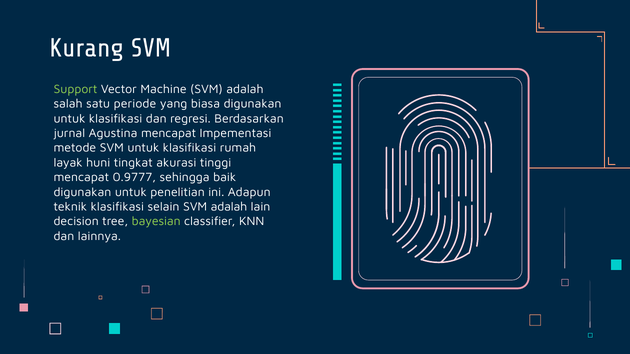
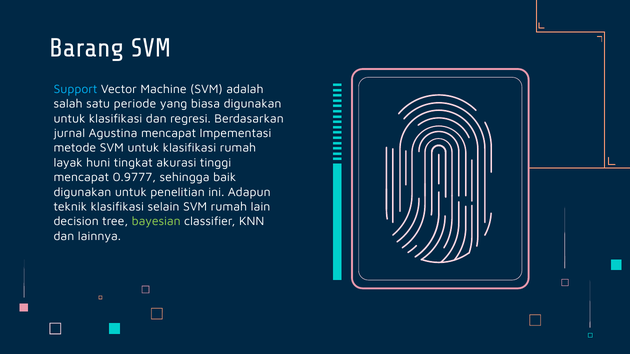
Kurang: Kurang -> Barang (86, 48)
Support colour: light green -> light blue (75, 89)
selain SVM adalah: adalah -> rumah (229, 207)
